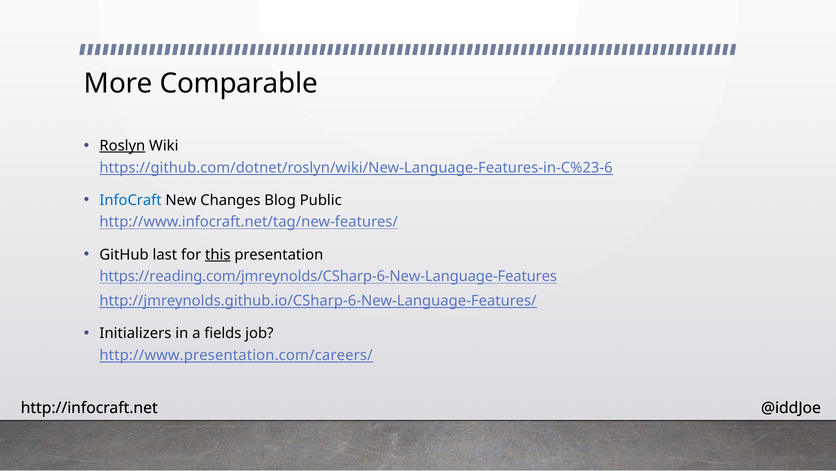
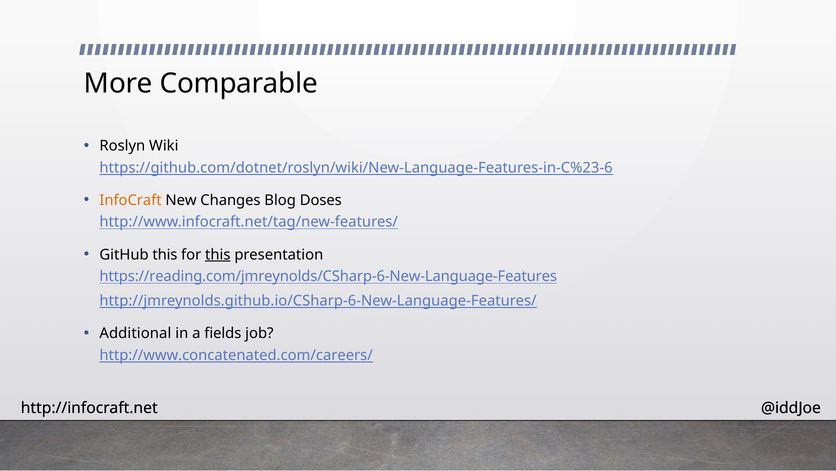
Roslyn underline: present -> none (122, 146)
InfoCraft colour: blue -> orange (131, 200)
Public: Public -> Doses (321, 200)
GitHub last: last -> this (165, 254)
Initializers: Initializers -> Additional (135, 333)
http://www.presentation.com/careers/: http://www.presentation.com/careers/ -> http://www.concatenated.com/careers/ (236, 355)
